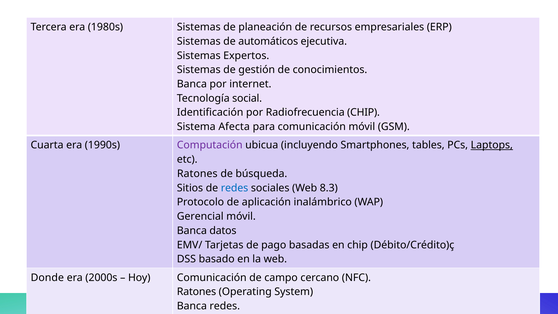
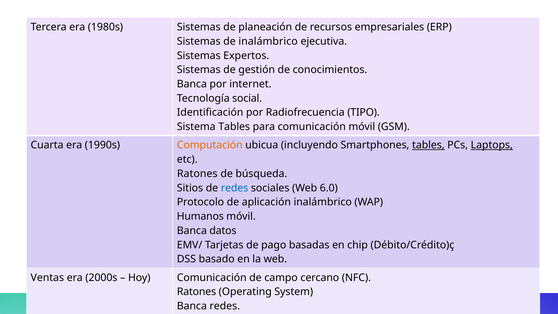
de automáticos: automáticos -> inalámbrico (268, 41)
Radiofrecuencia CHIP: CHIP -> TIPO (364, 112)
Sistema Afecta: Afecta -> Tables (234, 127)
Computación colour: purple -> orange (210, 145)
tables underline: none -> present (428, 145)
8.3: 8.3 -> 6.0 (329, 188)
Gerencial: Gerencial -> Humanos (200, 216)
Donde: Donde -> Ventas (47, 277)
